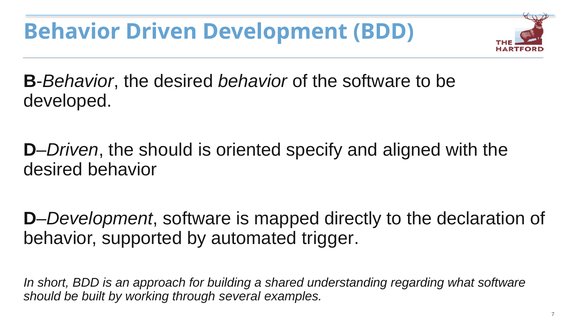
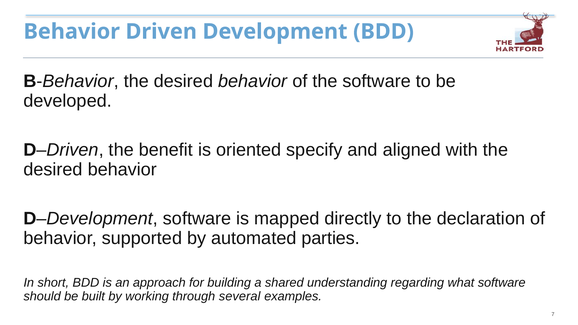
the should: should -> benefit (166, 150)
trigger: trigger -> parties (331, 238)
